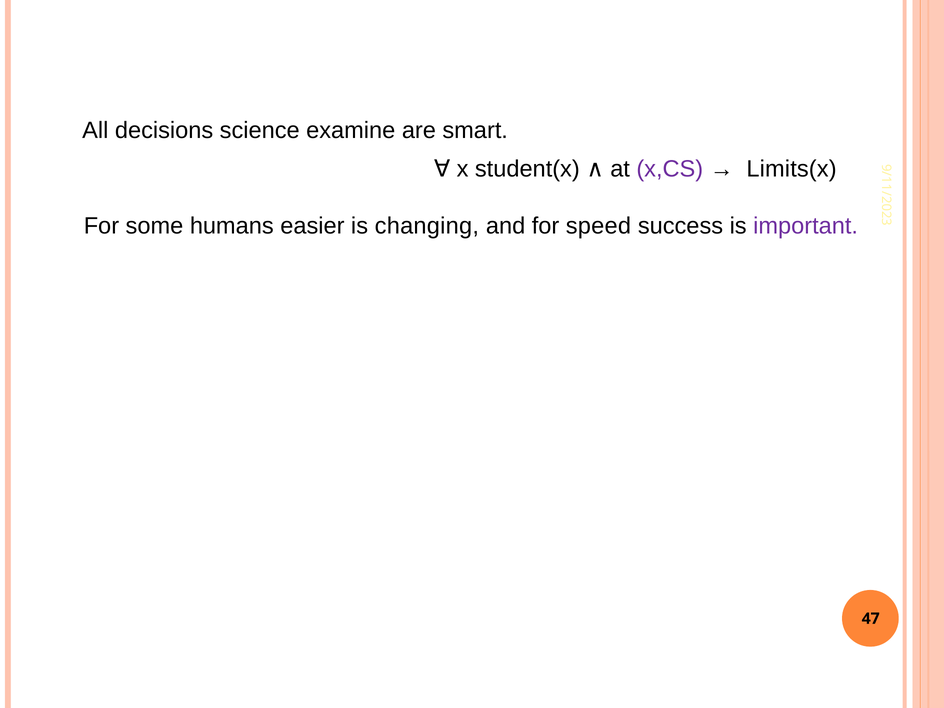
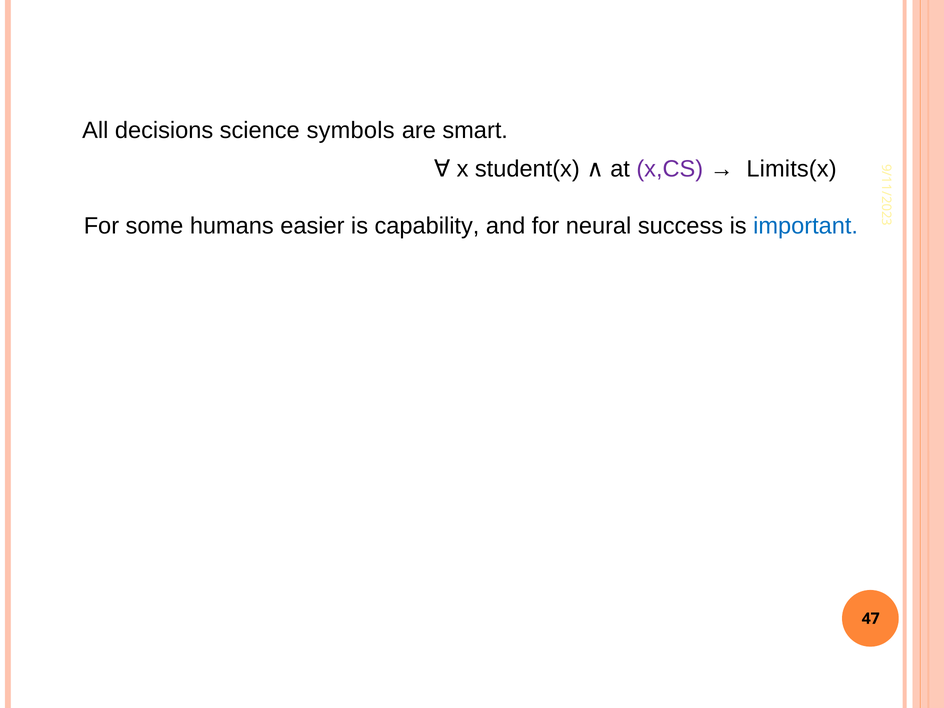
examine: examine -> symbols (351, 131)
changing: changing -> capability (427, 226)
speed: speed -> neural (599, 226)
important colour: purple -> blue (806, 226)
